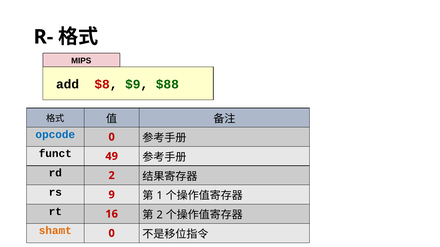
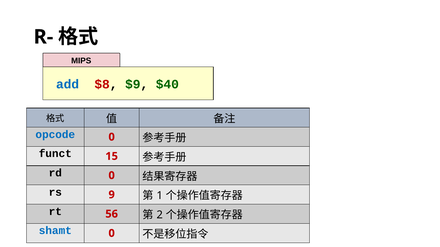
add colour: black -> blue (68, 84)
$88: $88 -> $40 (167, 84)
49: 49 -> 15 (112, 157)
rd 2: 2 -> 0 (112, 176)
16: 16 -> 56 (112, 214)
shamt colour: orange -> blue (55, 231)
